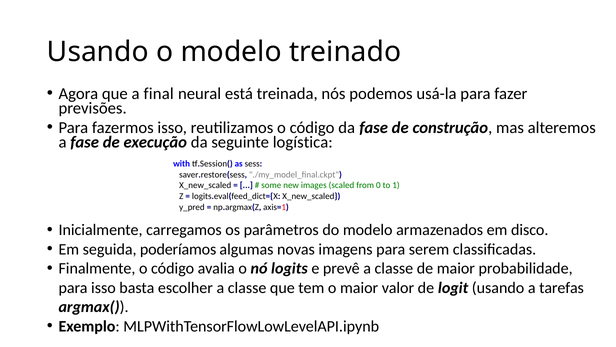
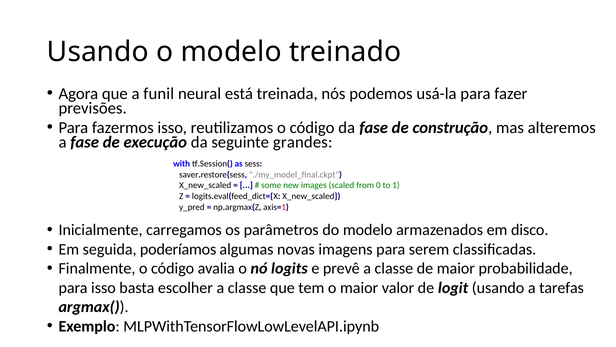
final: final -> funil (159, 94)
logística: logística -> grandes (303, 142)
